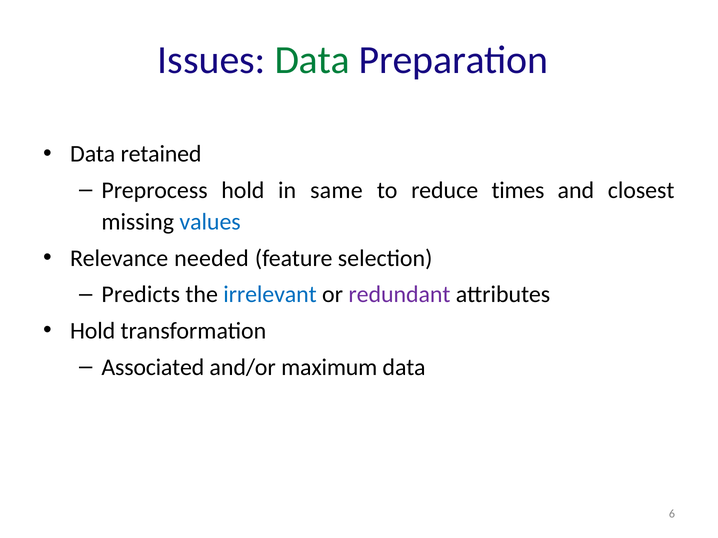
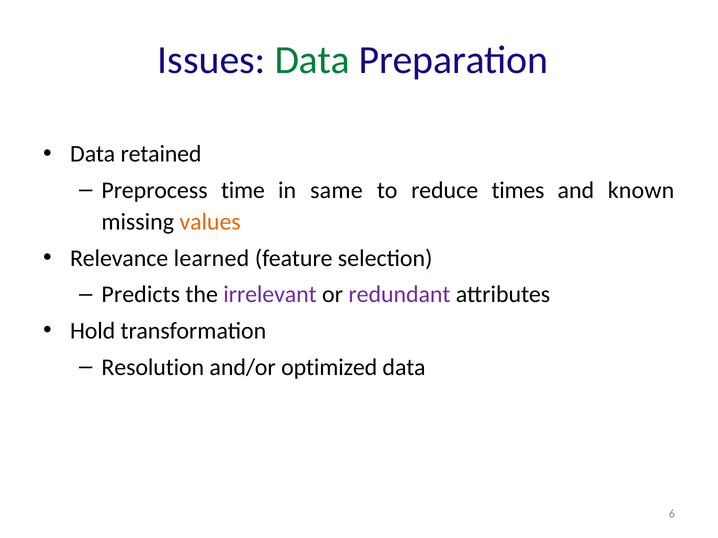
Preprocess hold: hold -> time (243, 191)
closest: closest -> known (641, 191)
values colour: blue -> orange (210, 222)
needed: needed -> learned (211, 258)
irrelevant colour: blue -> purple (270, 295)
Associated: Associated -> Resolution (153, 367)
maximum: maximum -> optimized (329, 367)
